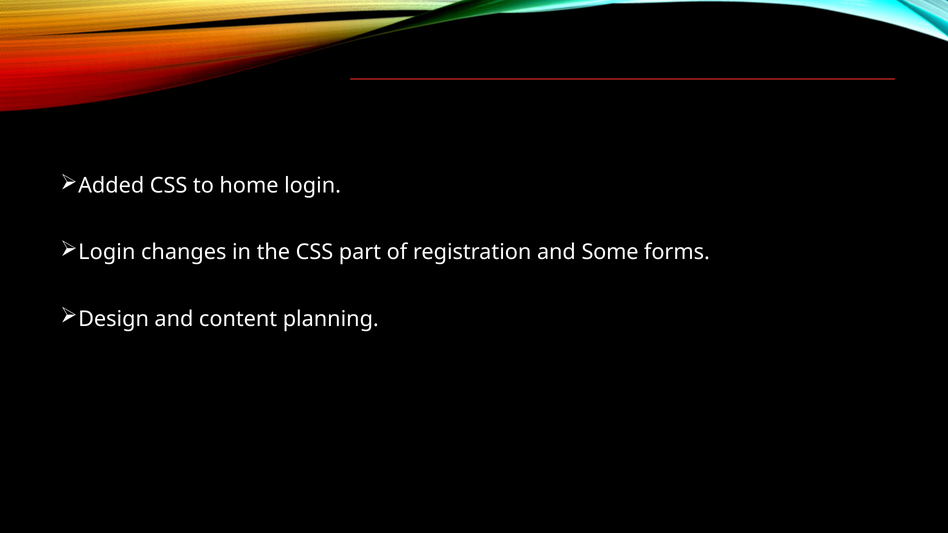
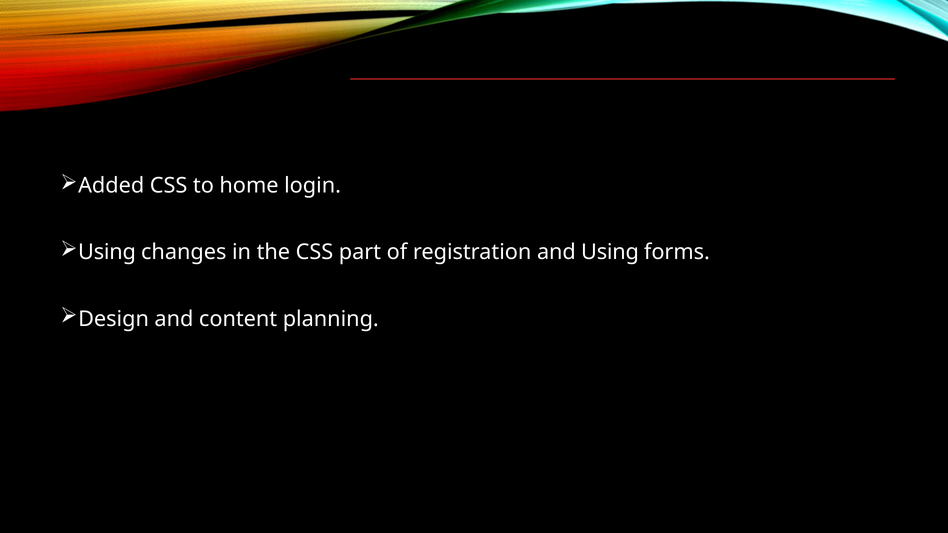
Login: Login -> Using (107, 252)
and Some: Some -> Using (610, 252)
